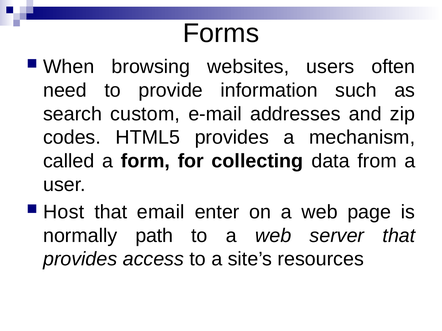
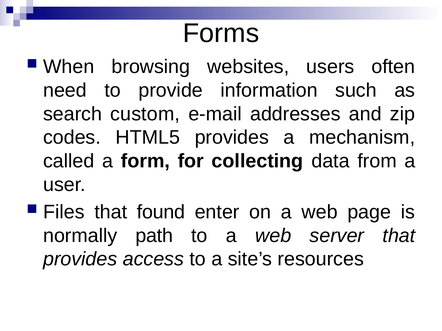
Host: Host -> Files (64, 212)
email: email -> found (161, 212)
